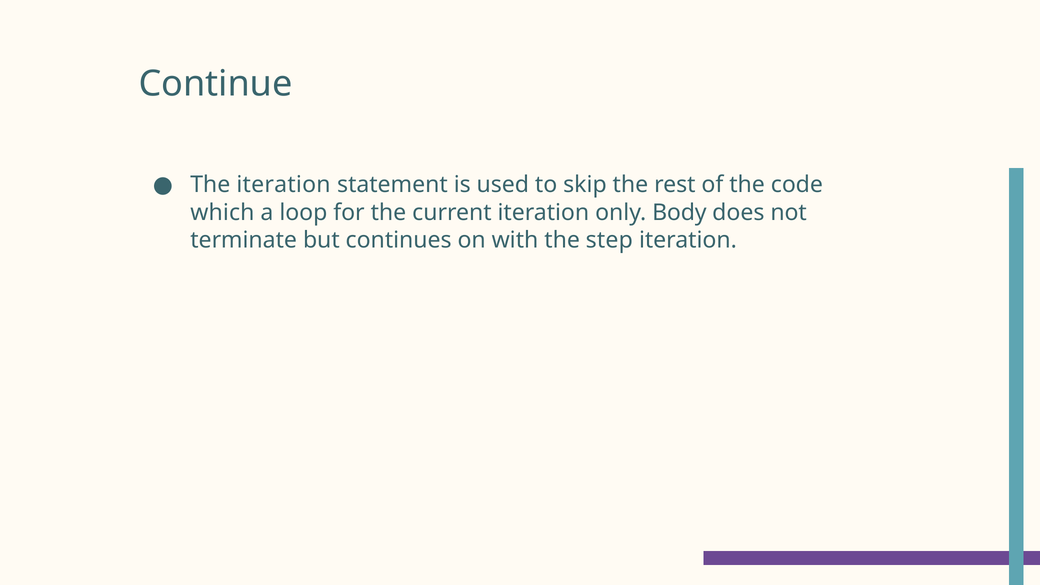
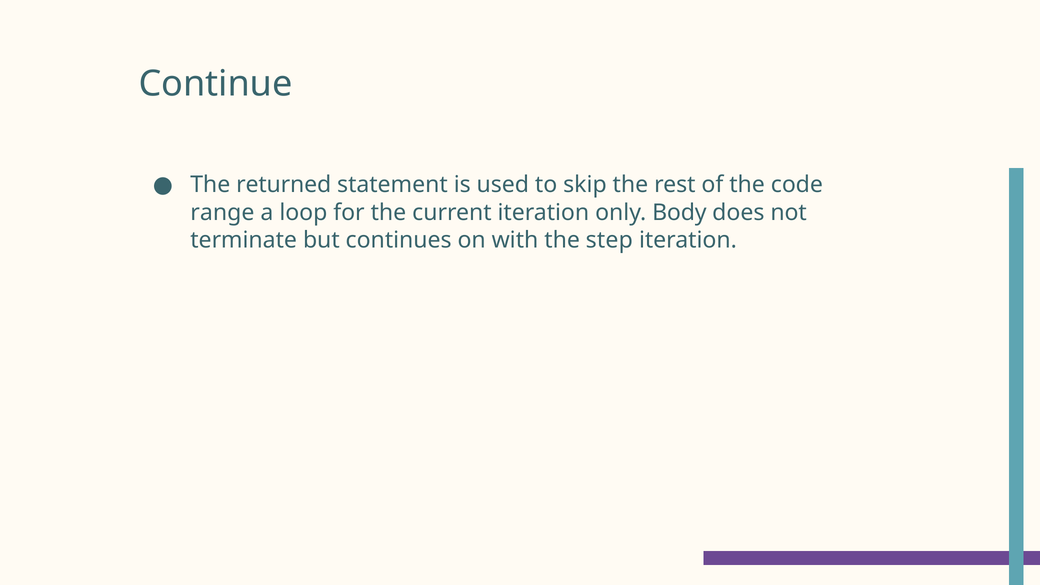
The iteration: iteration -> returned (284, 185)
which: which -> range (222, 213)
